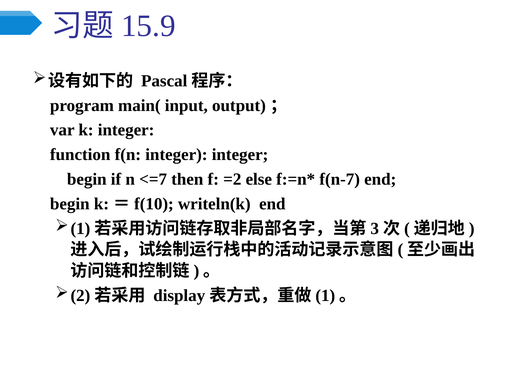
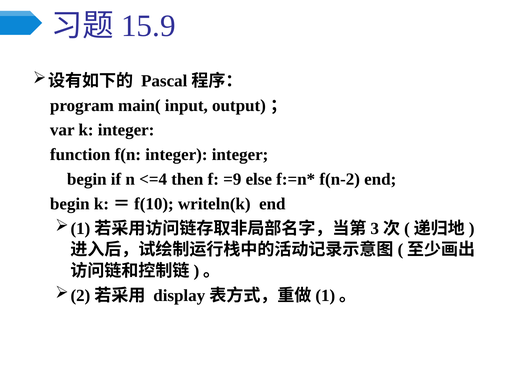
<=7: <=7 -> <=4 (153, 179)
=2: =2 -> =9 (232, 179)
f(n-7: f(n-7 -> f(n-2 (340, 179)
